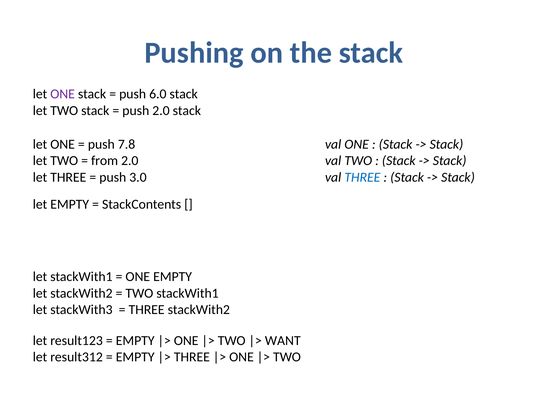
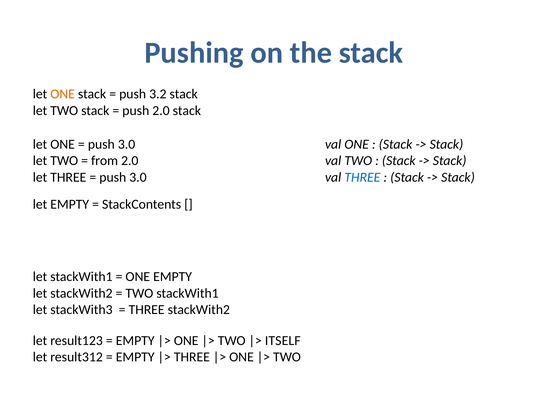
ONE colour: purple -> orange (63, 94)
6.0: 6.0 -> 3.2 (158, 94)
7.8: 7.8 -> 3.0 (127, 144)
WANT: WANT -> ITSELF (283, 341)
